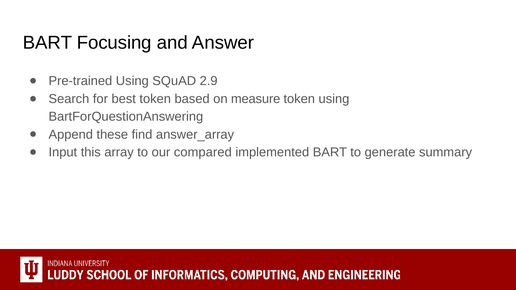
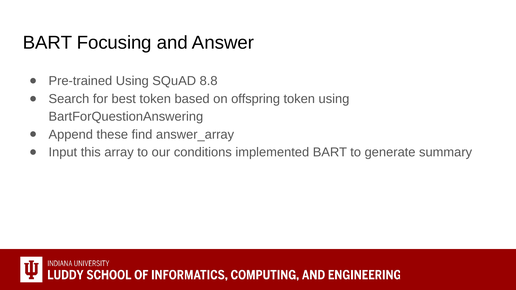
2.9: 2.9 -> 8.8 (209, 81)
measure: measure -> offspring (256, 99)
compared: compared -> conditions (203, 152)
